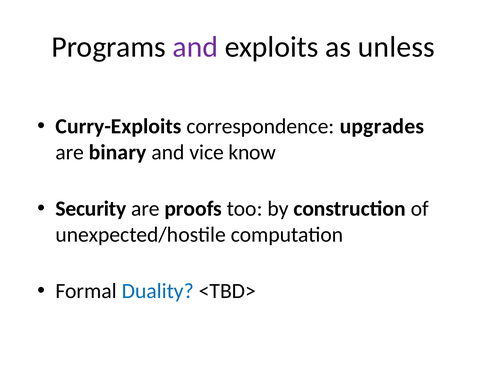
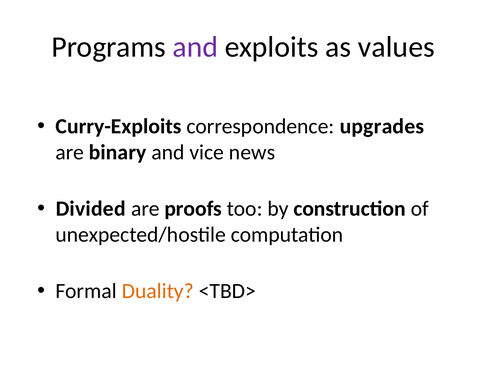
unless: unless -> values (396, 47)
know: know -> news (252, 153)
Security: Security -> Divided (91, 209)
Duality colour: blue -> orange (158, 291)
